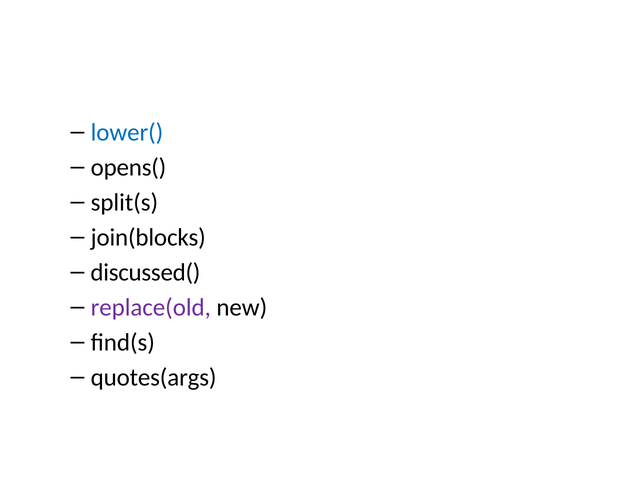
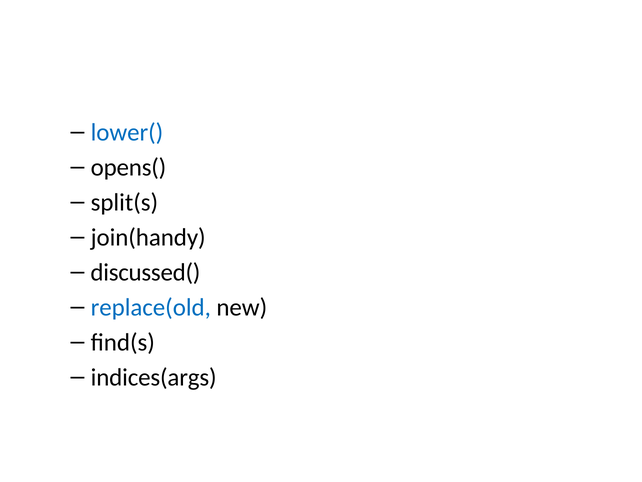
join(blocks: join(blocks -> join(handy (148, 237)
replace(old colour: purple -> blue (151, 307)
quotes(args: quotes(args -> indices(args (154, 377)
